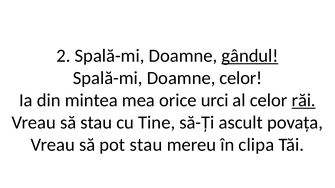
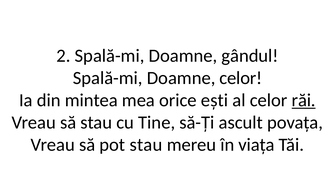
gândul underline: present -> none (250, 56)
urci: urci -> ești (215, 101)
clipa: clipa -> viața (257, 145)
